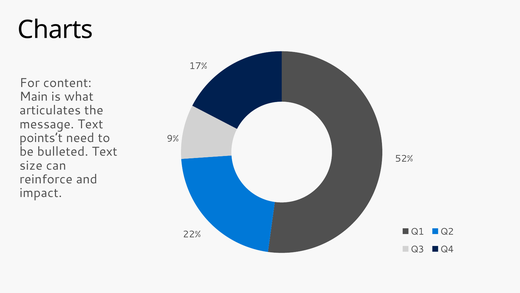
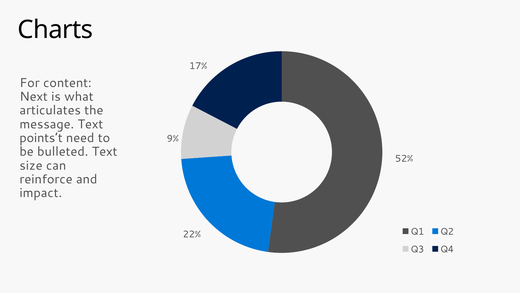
Main: Main -> Next (34, 96)
